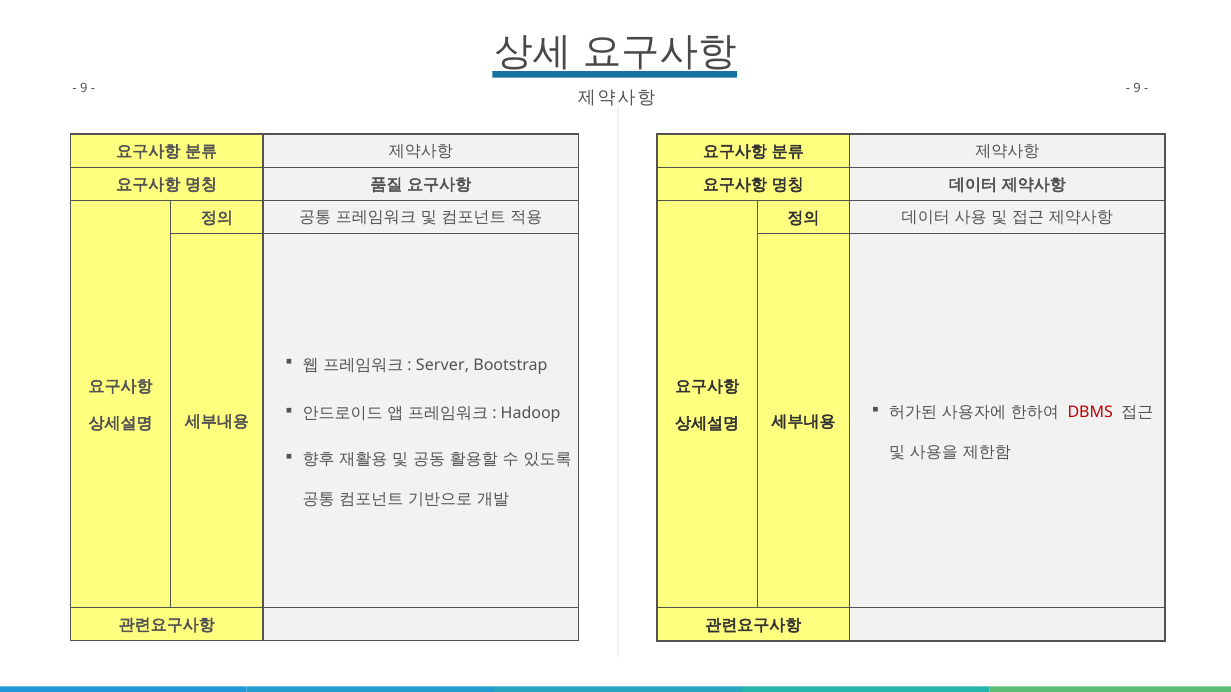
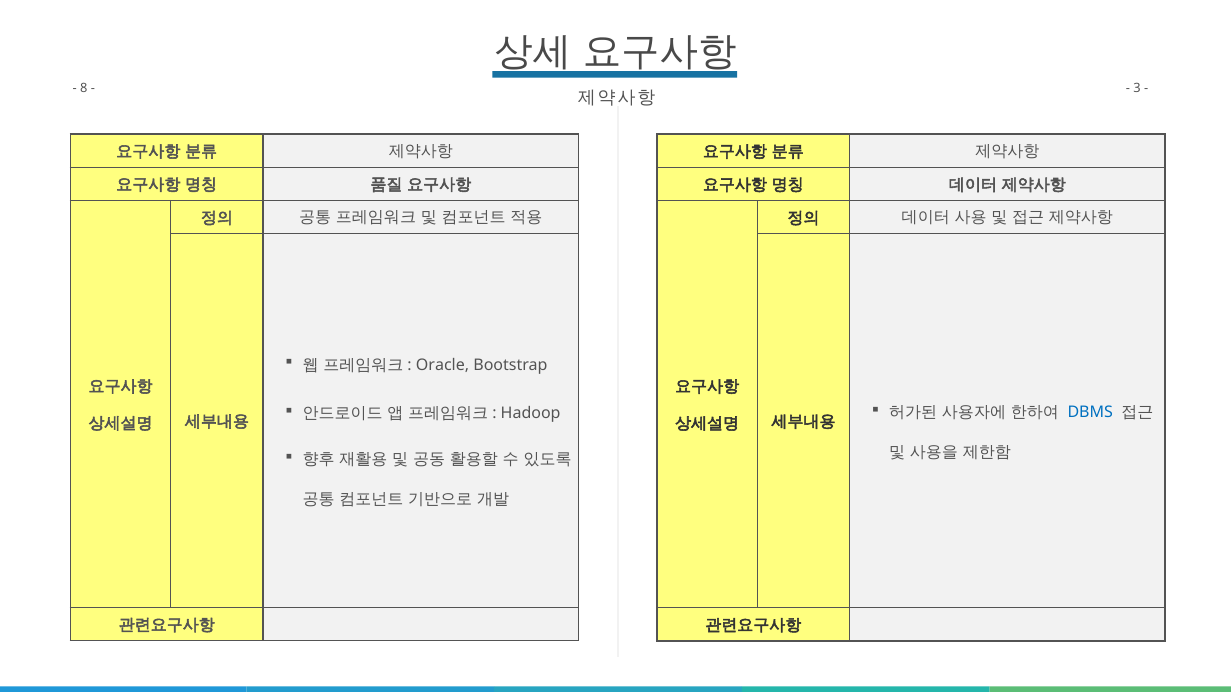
9: 9 -> 8 (84, 89)
9: 9 -> 3 (1137, 89)
Server: Server -> Oracle (443, 365)
DBMS colour: red -> blue (1090, 413)
